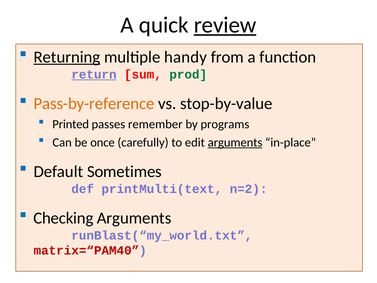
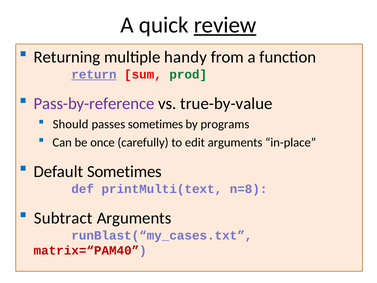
Returning underline: present -> none (67, 57)
Pass-by-reference colour: orange -> purple (94, 104)
stop-by-value: stop-by-value -> true-by-value (226, 104)
Printed: Printed -> Should (71, 124)
passes remember: remember -> sometimes (155, 124)
arguments underline: present -> none (235, 142)
n=2: n=2 -> n=8 (249, 189)
Checking: Checking -> Subtract (63, 218)
runBlast(“my_world.txt: runBlast(“my_world.txt -> runBlast(“my_cases.txt (162, 235)
